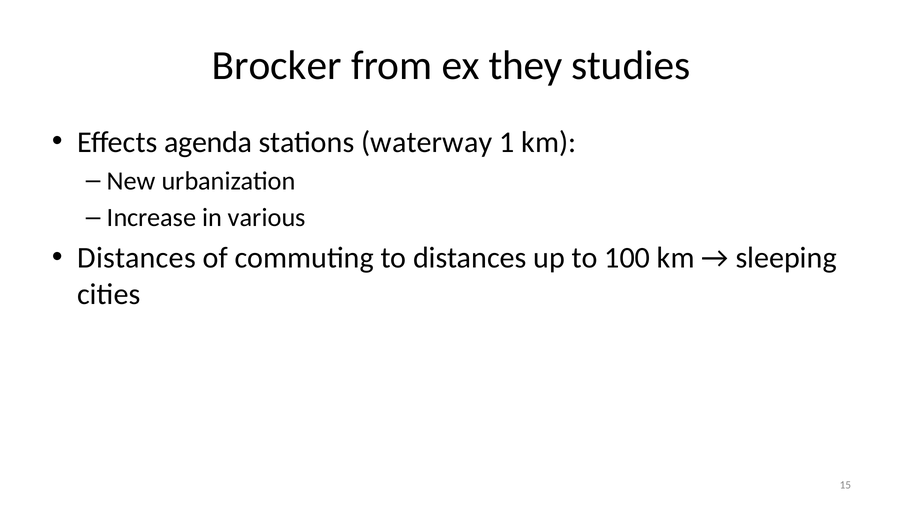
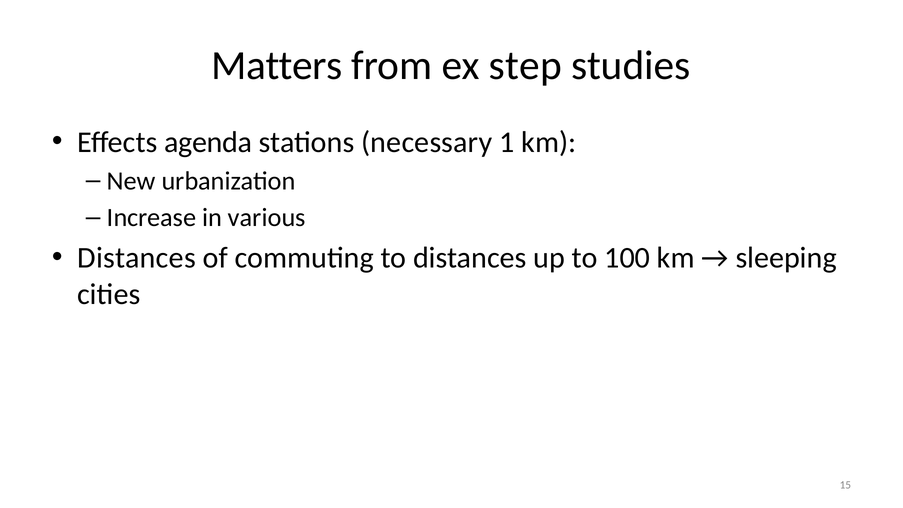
Brocker: Brocker -> Matters (277, 66)
they: they -> step (525, 66)
waterway: waterway -> necessary (427, 142)
